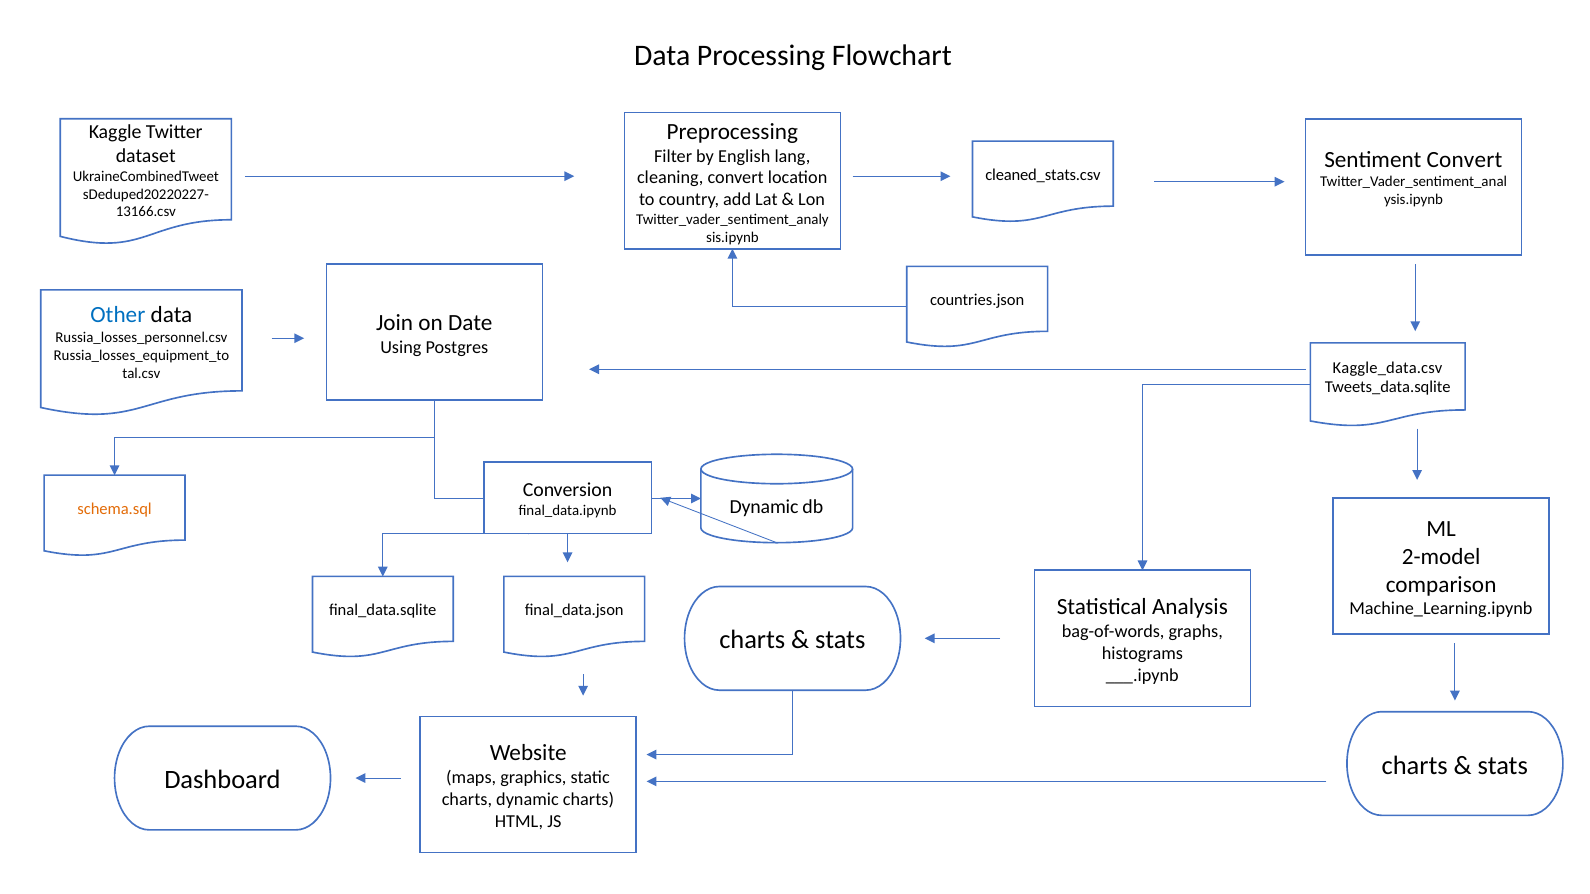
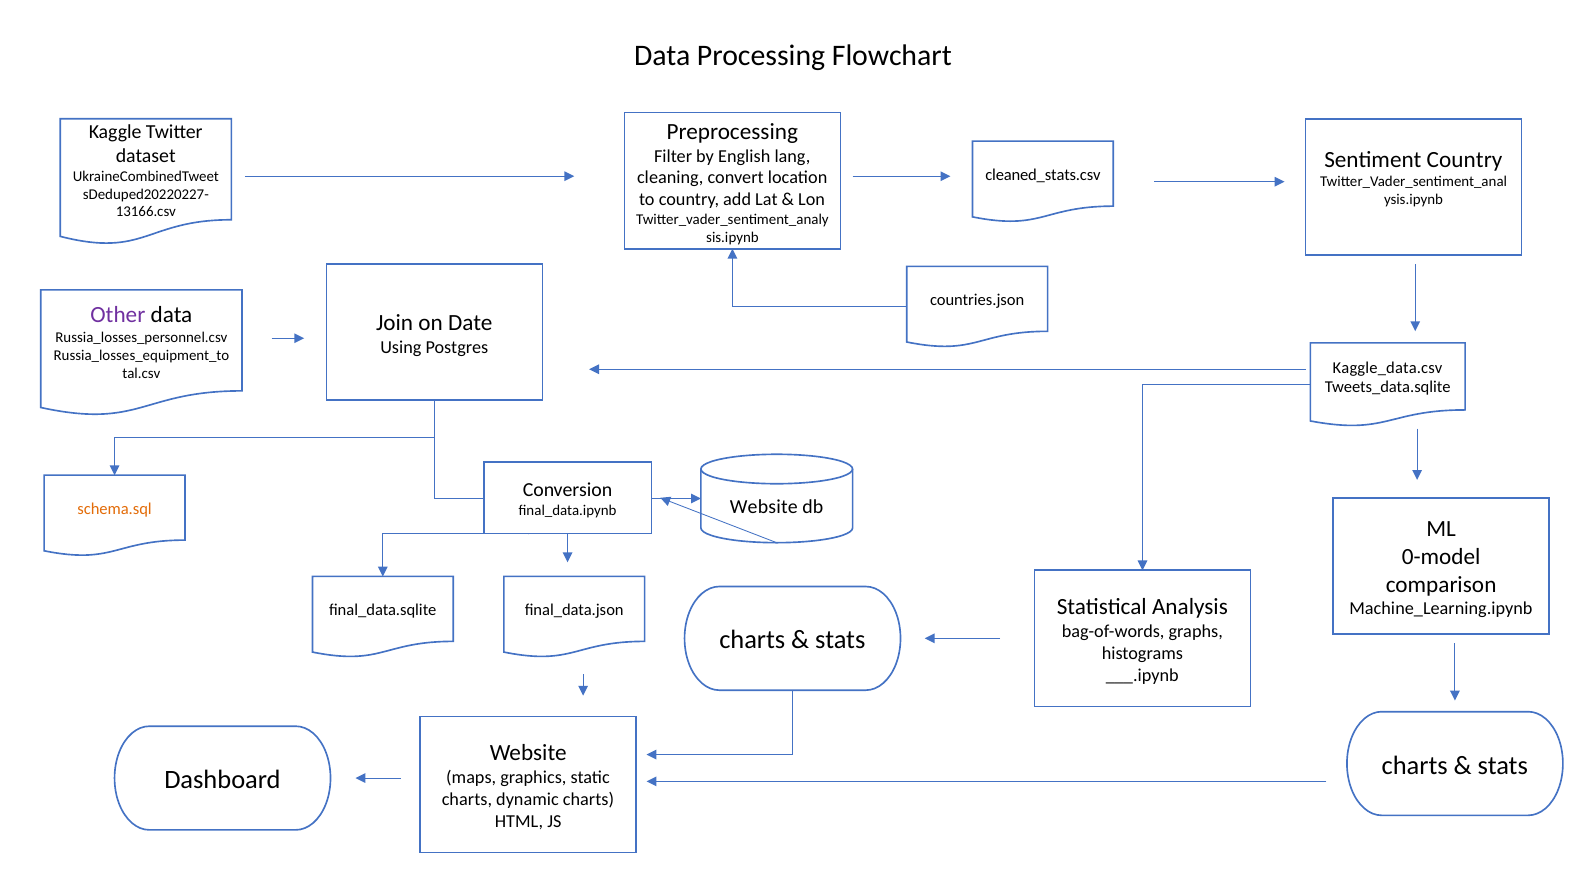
Sentiment Convert: Convert -> Country (1465, 160)
Other colour: blue -> purple (118, 315)
Dynamic: Dynamic -> Website (764, 507)
2-model: 2-model -> 0-model (1441, 557)
